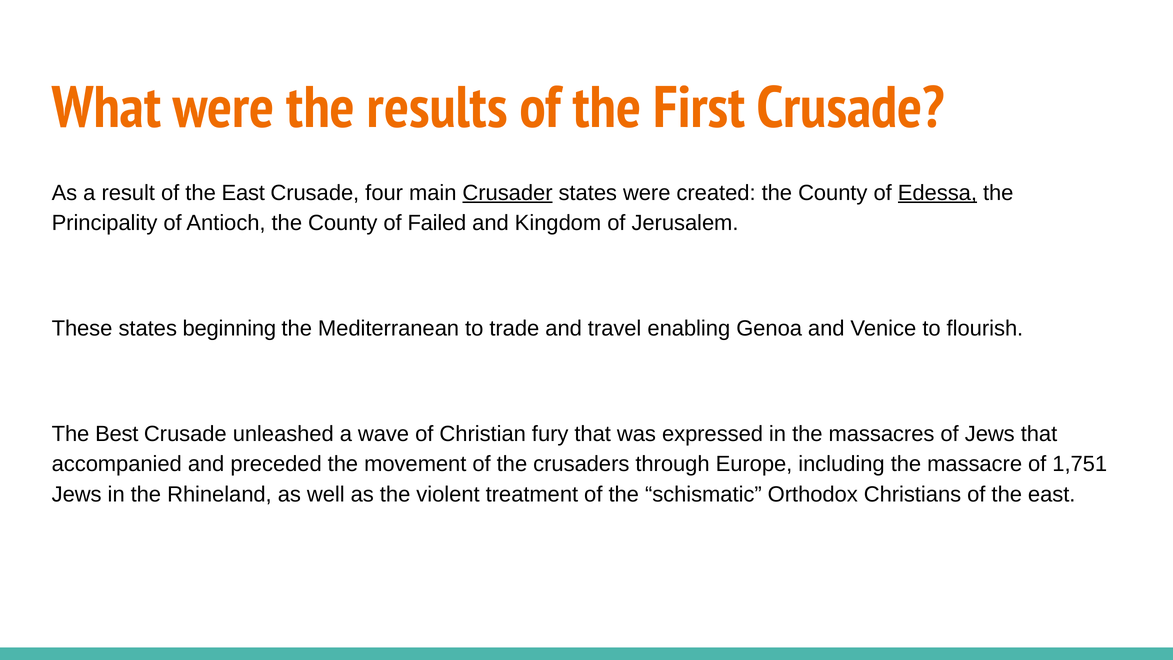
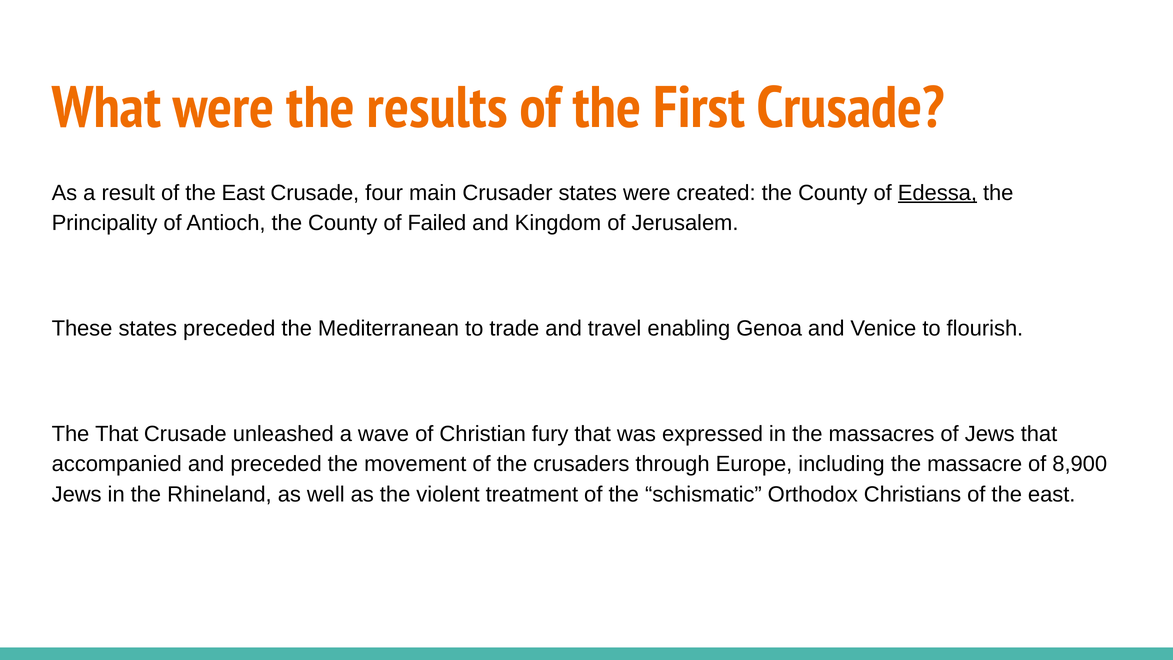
Crusader underline: present -> none (508, 193)
states beginning: beginning -> preceded (229, 328)
The Best: Best -> That (117, 434)
1,751: 1,751 -> 8,900 (1080, 464)
